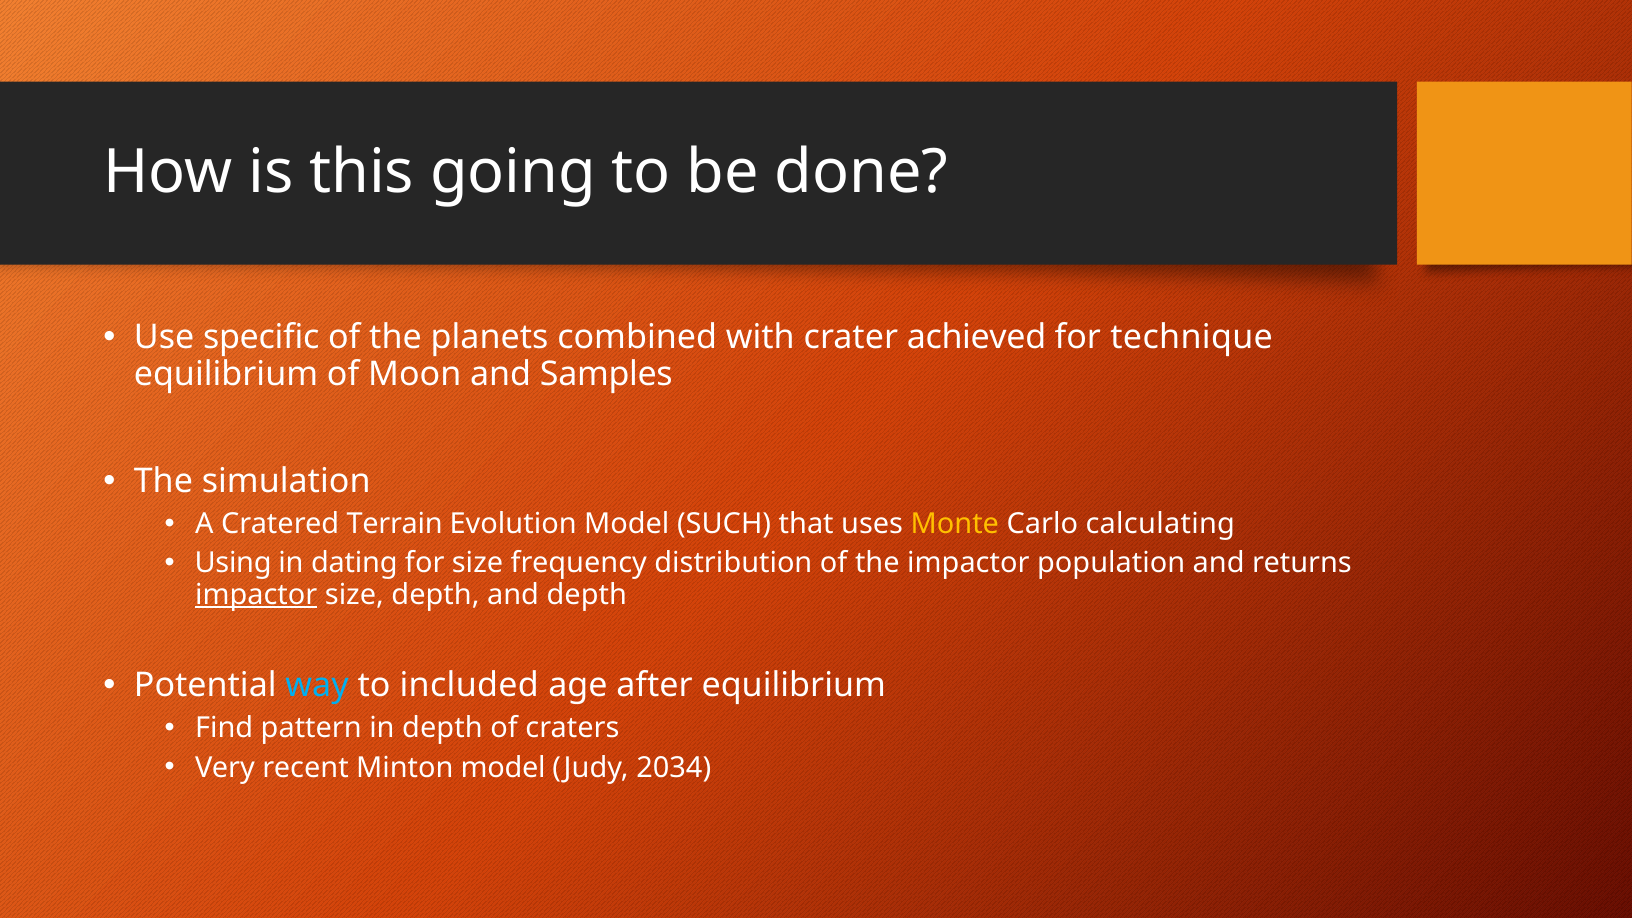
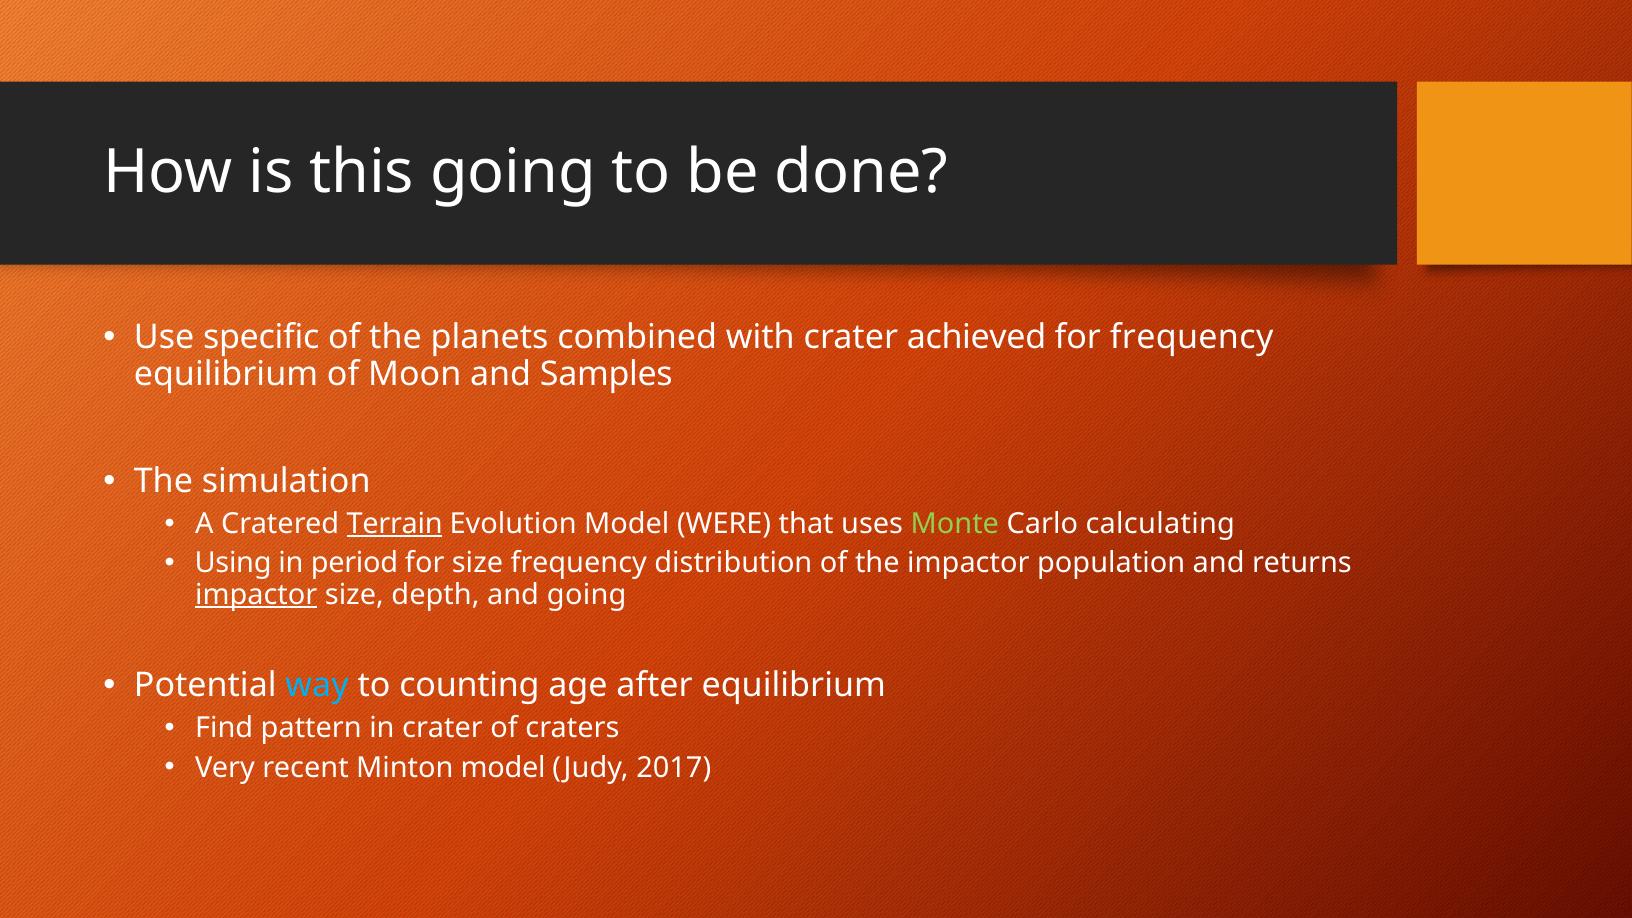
for technique: technique -> frequency (1192, 337)
Terrain underline: none -> present (395, 524)
SUCH: SUCH -> WERE (724, 524)
Monte colour: yellow -> light green (955, 524)
dating: dating -> period (354, 563)
and depth: depth -> going (587, 595)
included: included -> counting (469, 685)
in depth: depth -> crater (442, 728)
2034: 2034 -> 2017 (674, 767)
